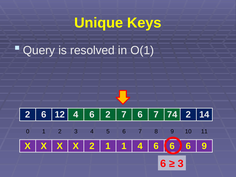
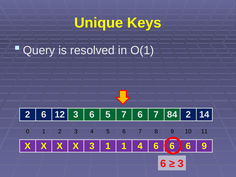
12 4: 4 -> 3 (76, 115)
6 2: 2 -> 5 (108, 115)
74: 74 -> 84 (172, 115)
X 2: 2 -> 3 (92, 146)
